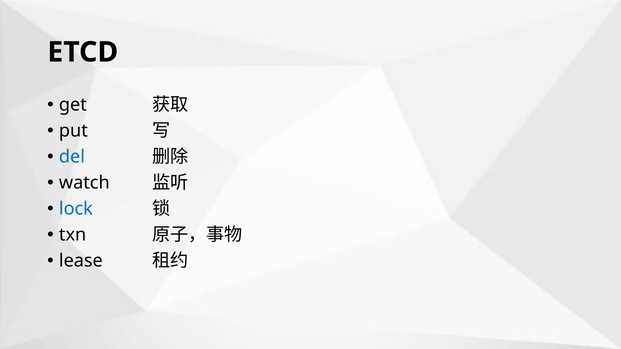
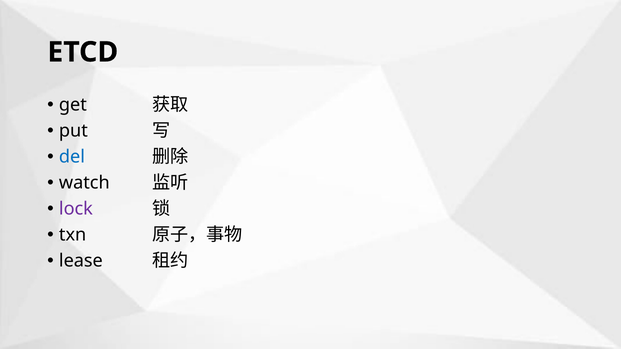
lock colour: blue -> purple (76, 209)
